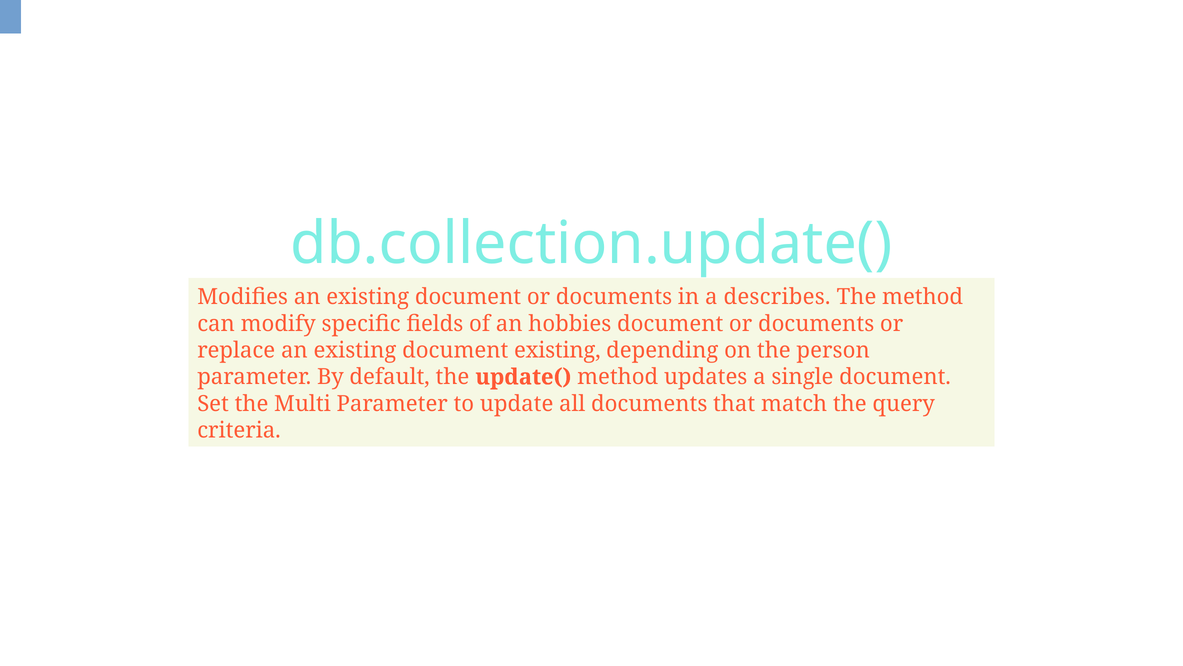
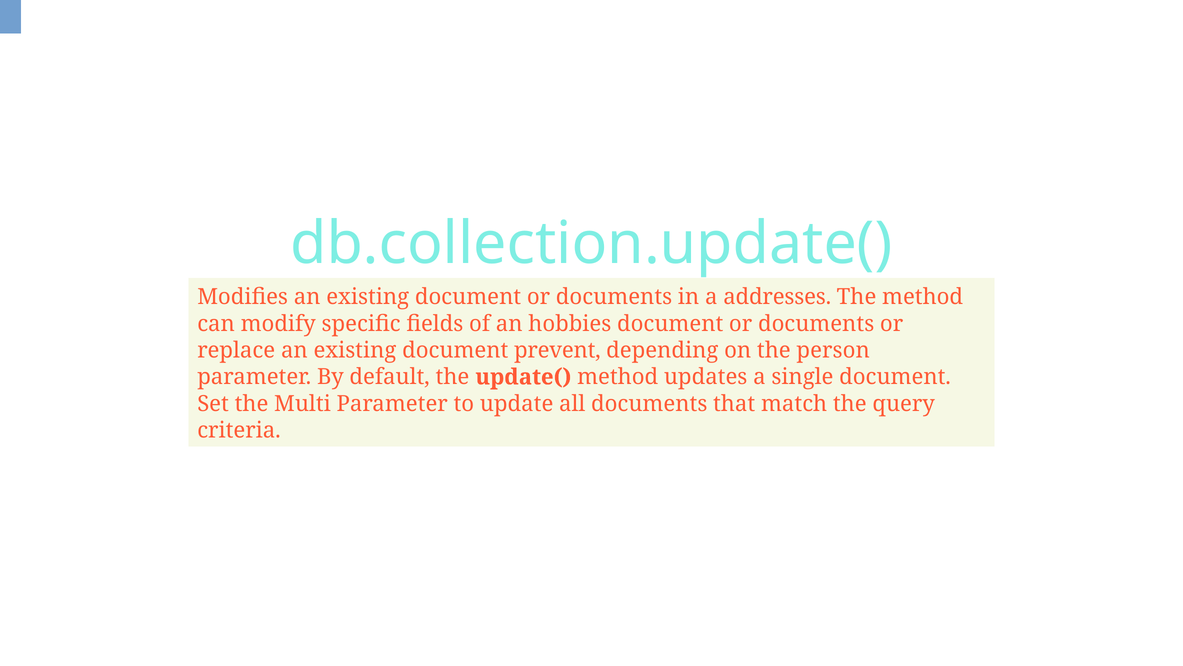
describes: describes -> addresses (777, 297)
document existing: existing -> prevent (557, 350)
